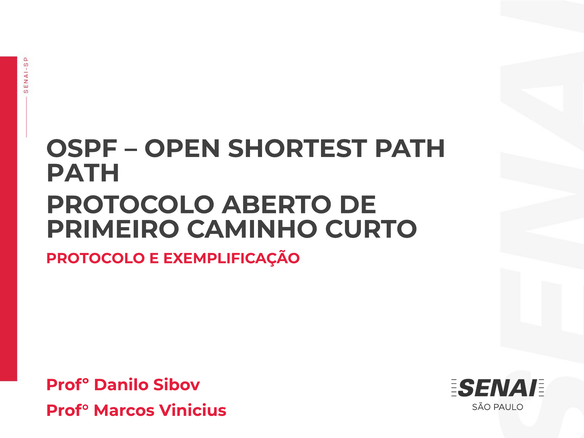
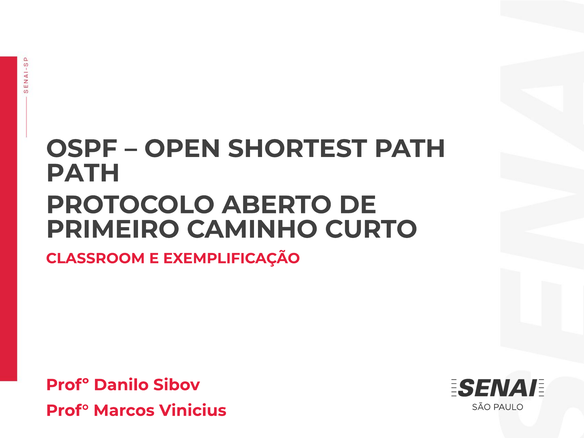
PROTOCOLO: PROTOCOLO -> CLASSROOM (95, 258)
